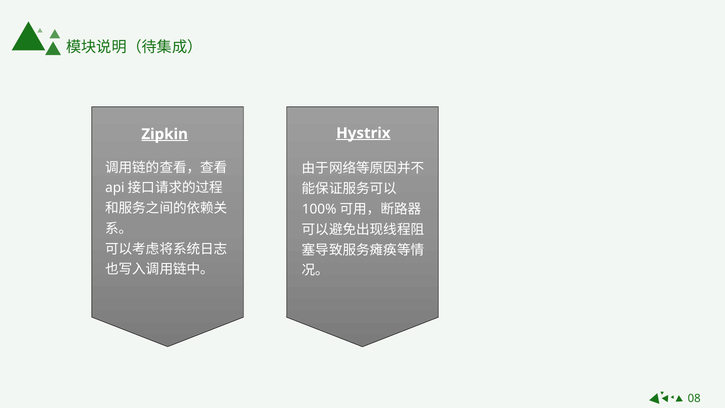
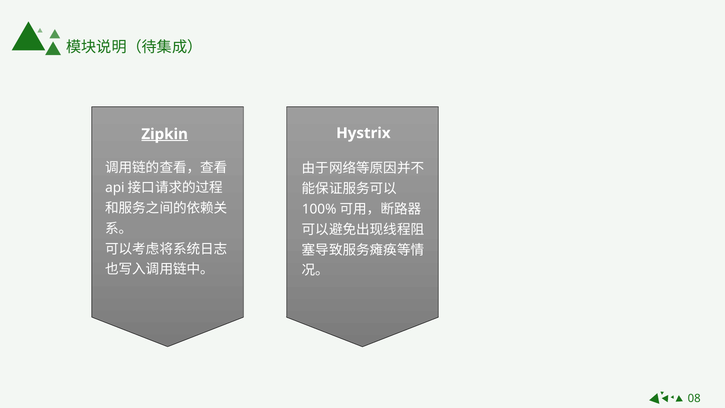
Hystrix underline: present -> none (363, 133)
